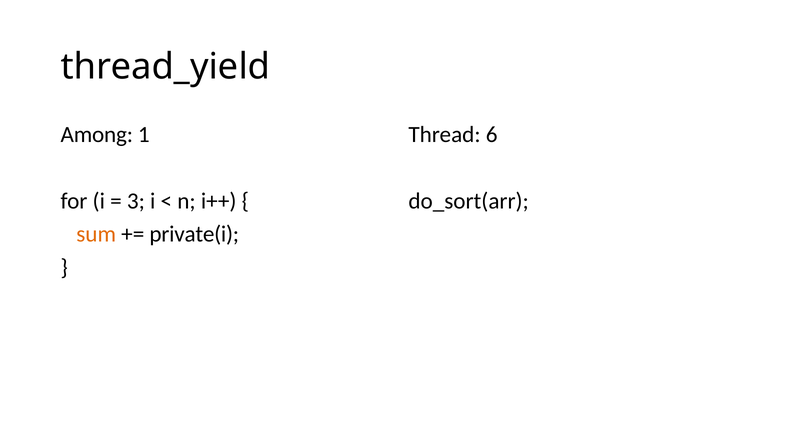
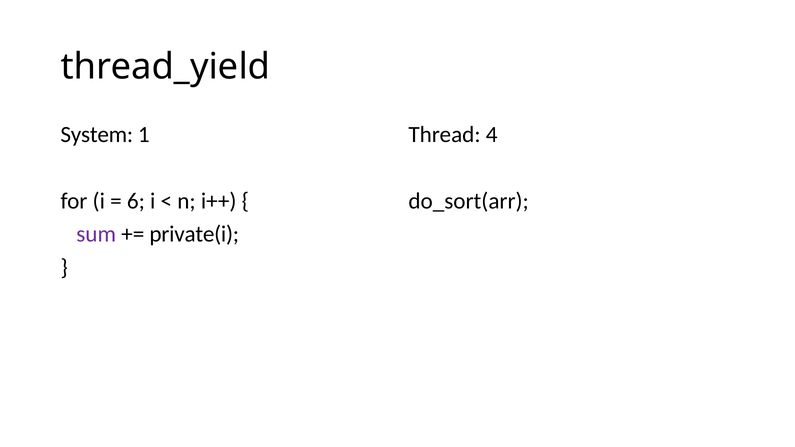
Among: Among -> System (97, 134)
6: 6 -> 4 (492, 134)
3: 3 -> 6 (136, 201)
sum colour: orange -> purple (96, 234)
